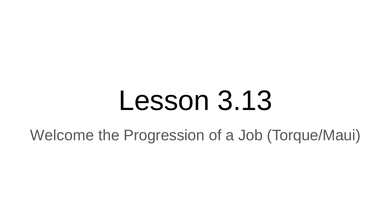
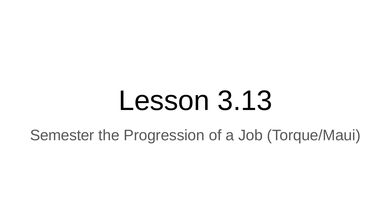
Welcome: Welcome -> Semester (62, 135)
